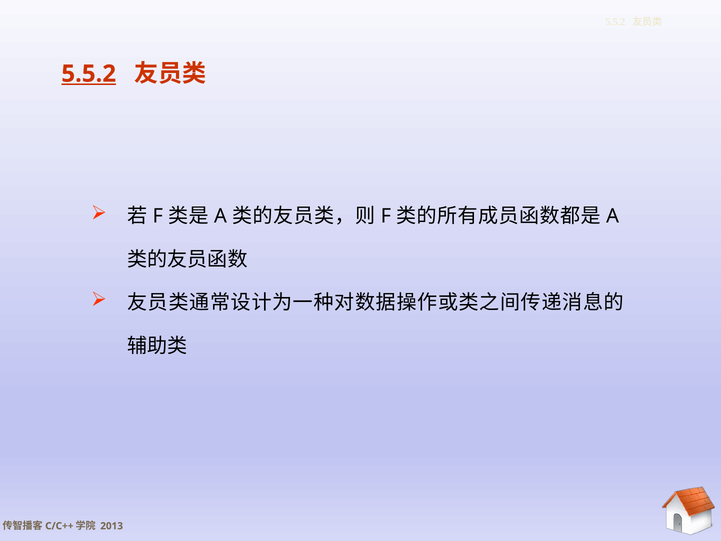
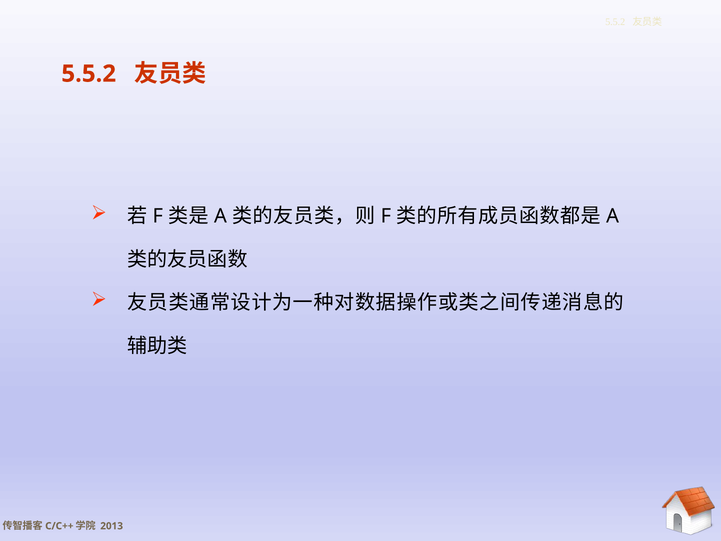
5.5.2 underline: present -> none (89, 74)
